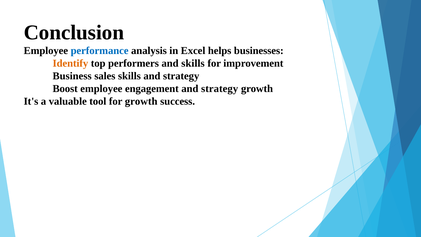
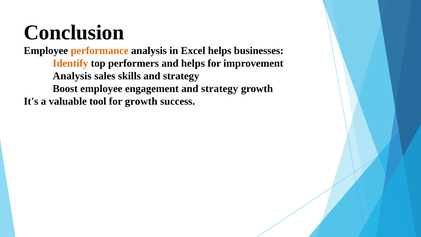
performance colour: blue -> orange (100, 51)
and skills: skills -> helps (193, 63)
Business: Business -> Analysis (72, 76)
